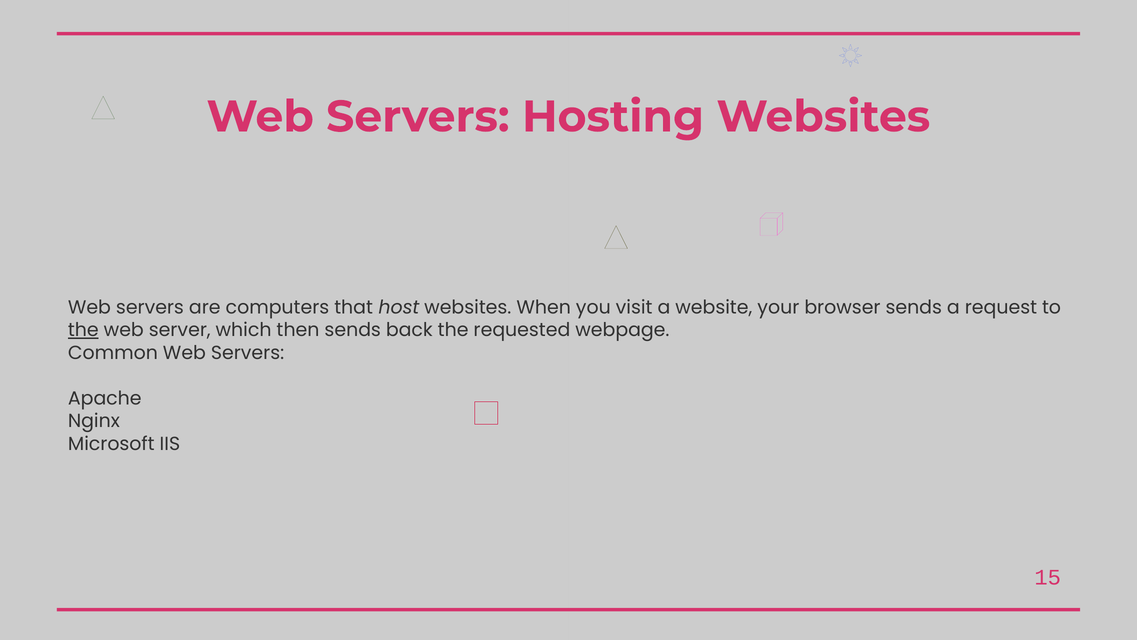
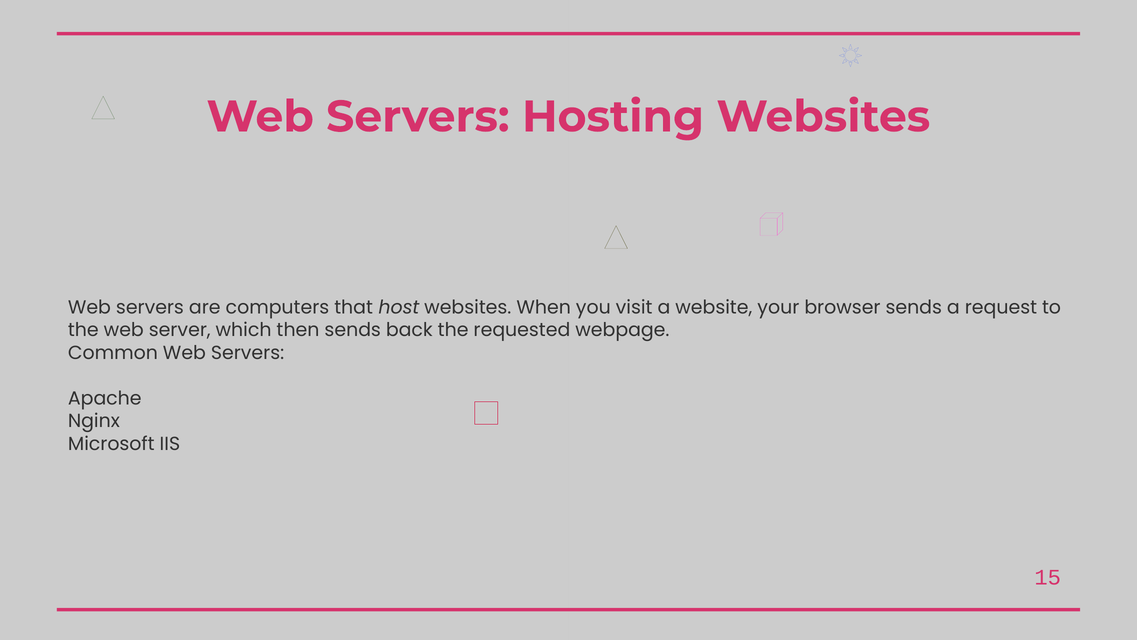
the underline: present -> none (83, 330)
